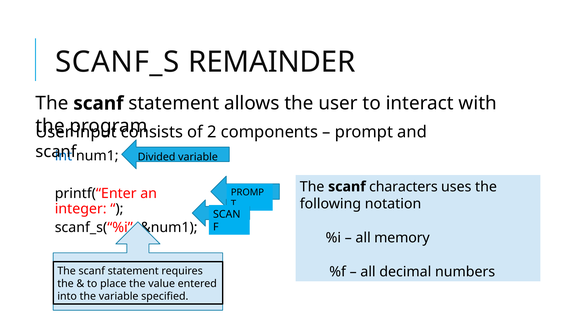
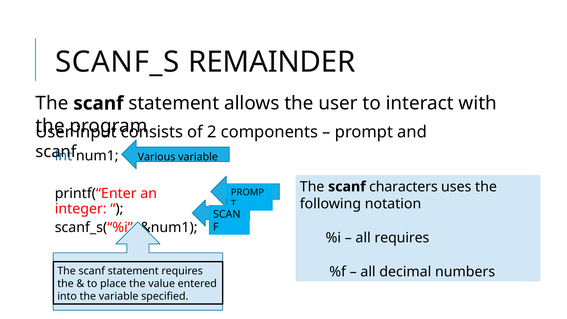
Divided: Divided -> Various (157, 157)
all memory: memory -> requires (402, 238)
